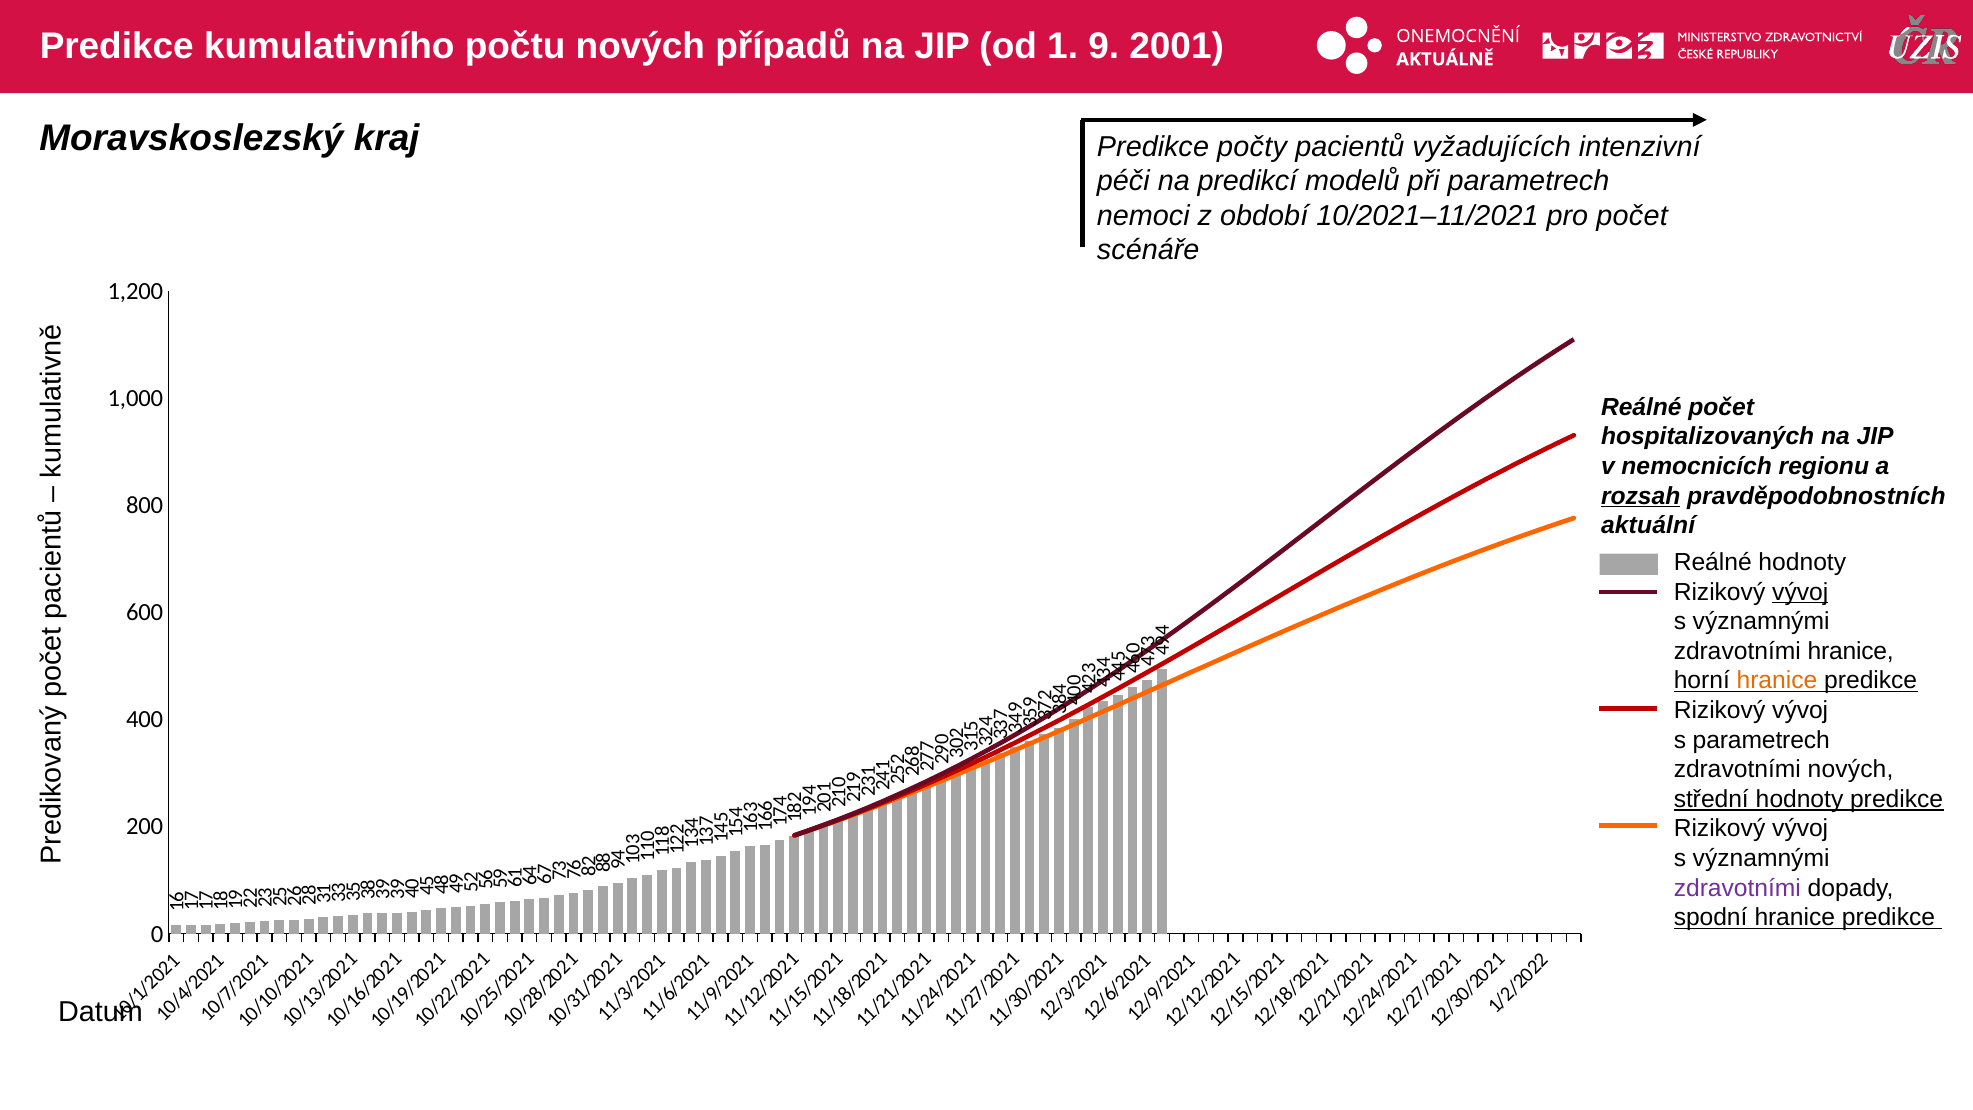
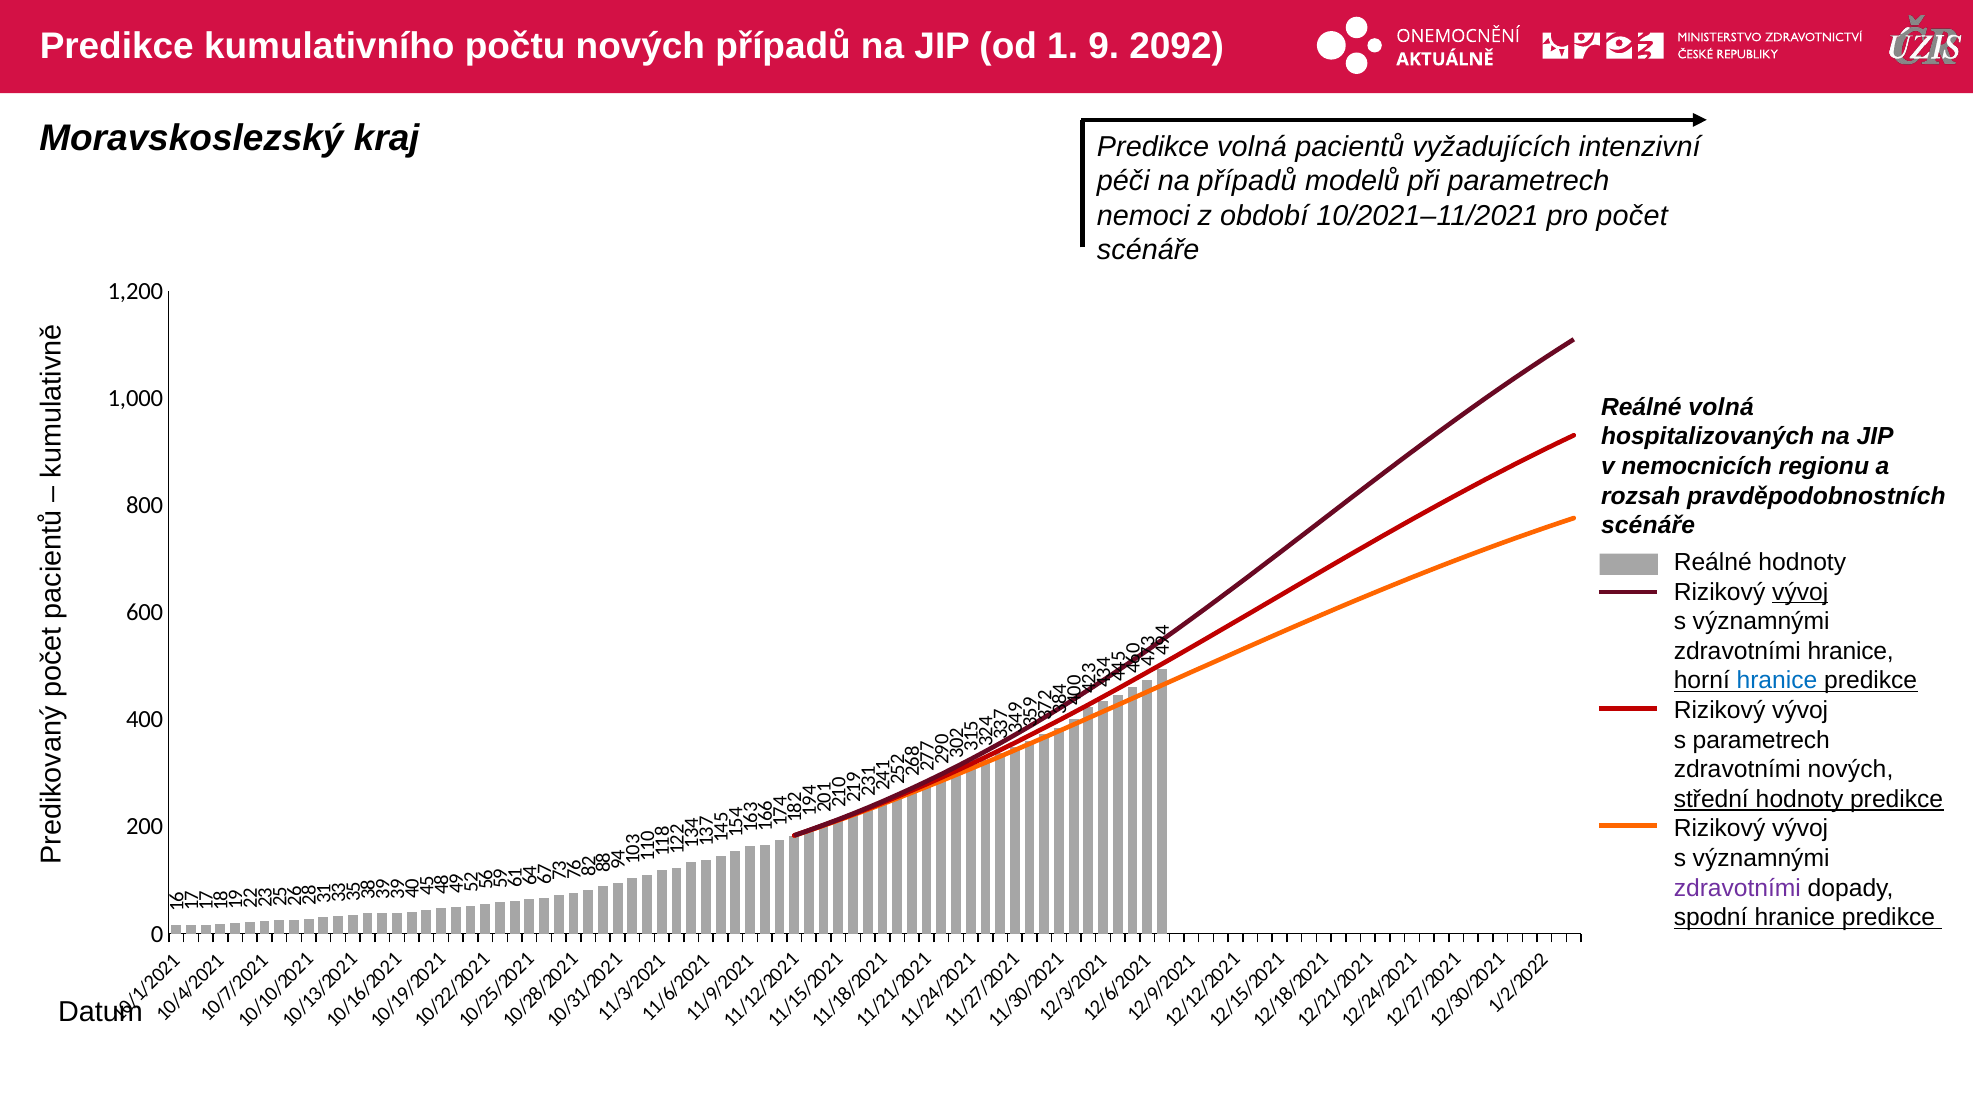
2001: 2001 -> 2092 (1177, 46)
Predikce počty: počty -> volná (1252, 147)
na predikcí: predikcí -> případů (1247, 181)
Reálné počet: počet -> volná (1721, 407)
rozsah underline: present -> none (1641, 496)
aktuální: aktuální -> scénáře (1648, 526)
hranice colour: orange -> blue (1777, 681)
